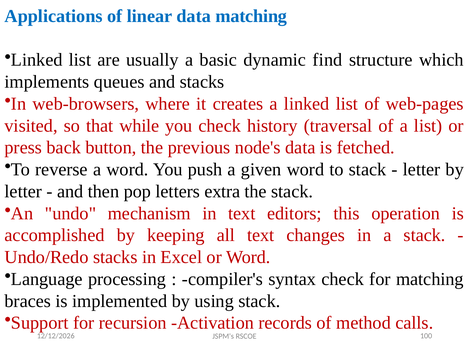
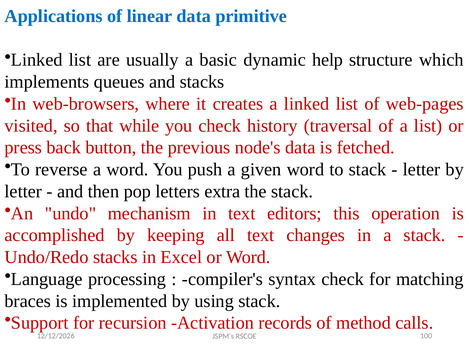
data matching: matching -> primitive (251, 16)
find: find -> help (328, 60)
